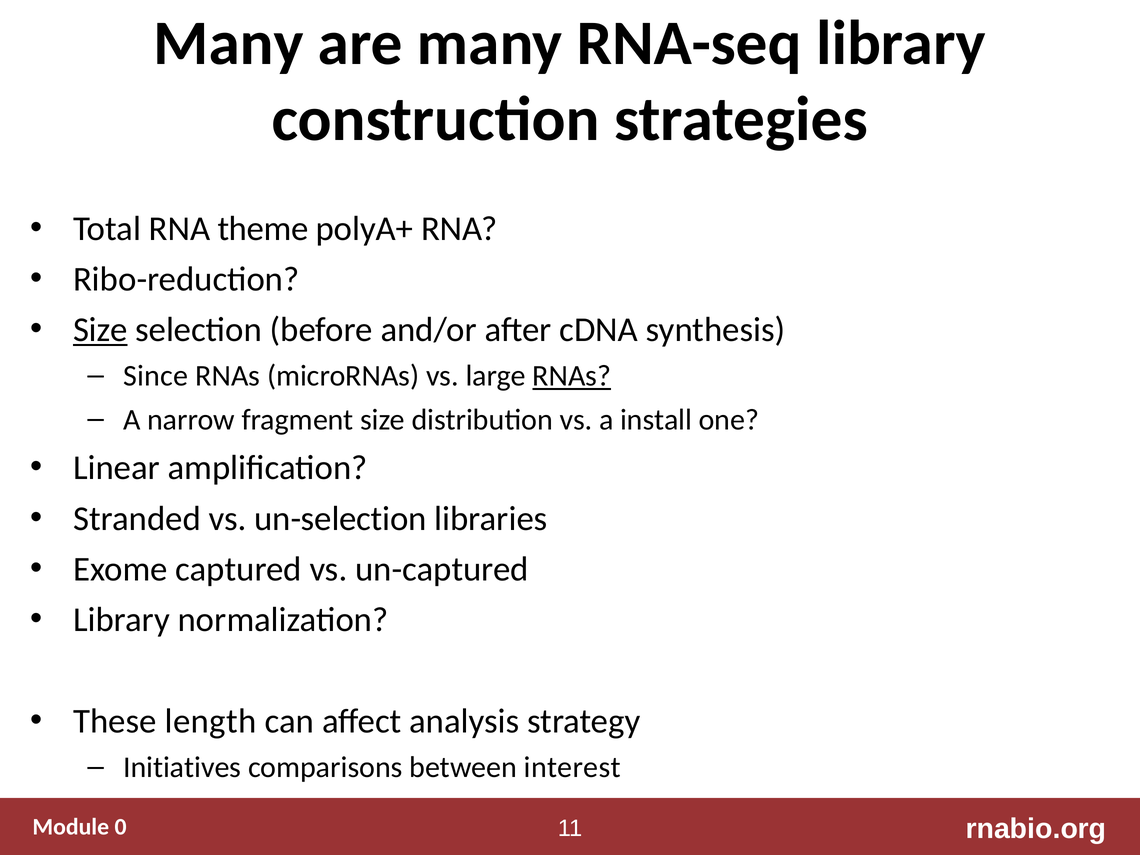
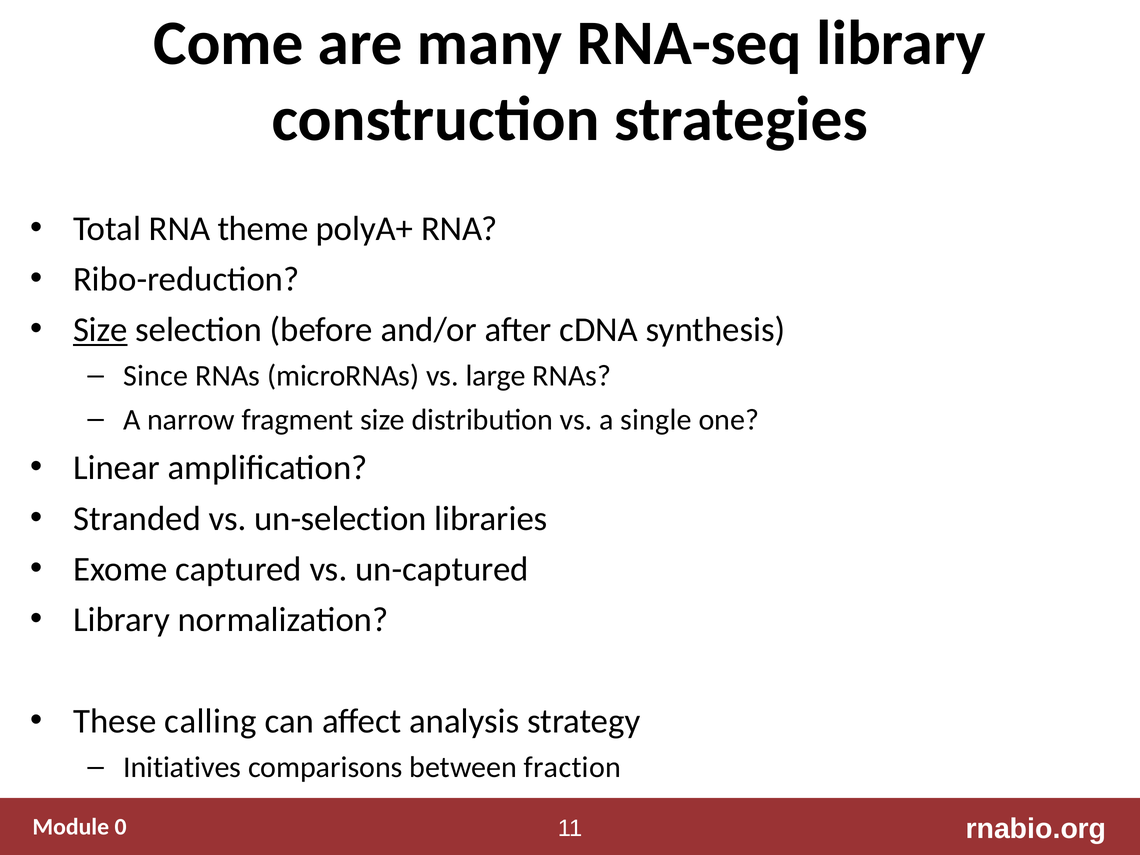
Many: Many -> Come (228, 43)
RNAs underline: present -> none (572, 376)
install: install -> single (656, 420)
length: length -> calling (211, 721)
interest: interest -> fraction (572, 767)
